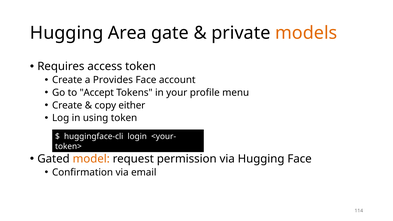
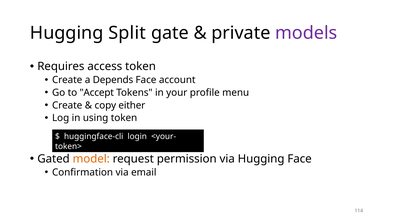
Area: Area -> Split (127, 33)
models colour: orange -> purple (306, 33)
Provides: Provides -> Depends (113, 80)
